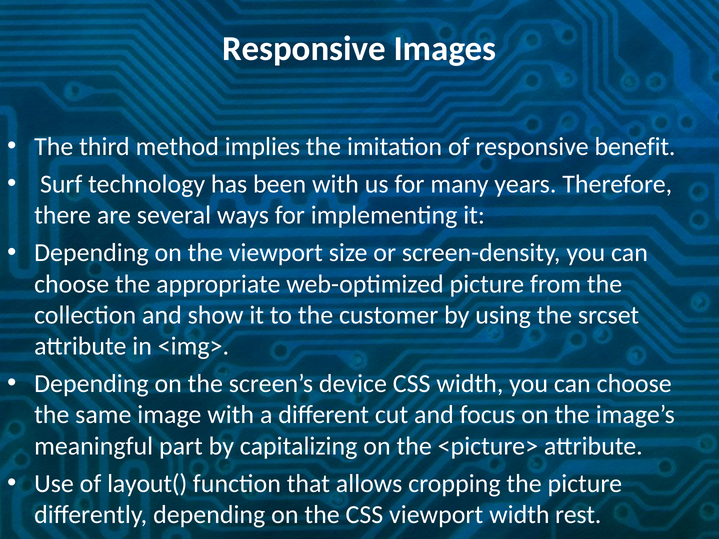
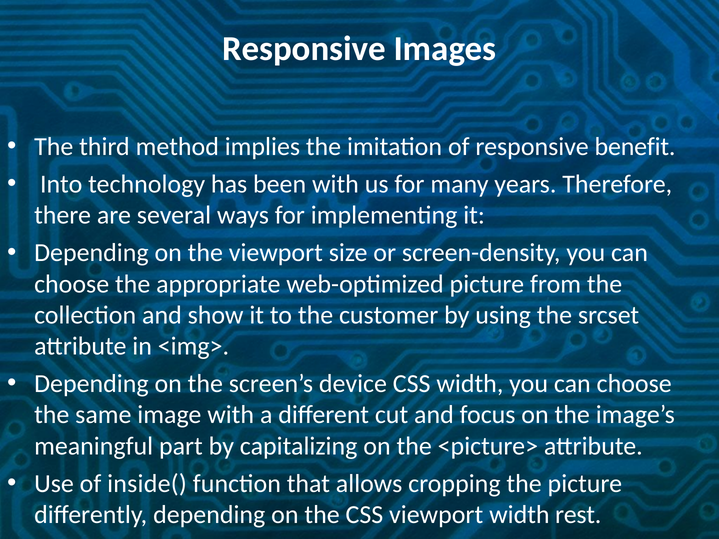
Surf: Surf -> Into (61, 184)
layout(: layout( -> inside( (147, 484)
